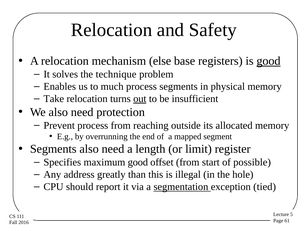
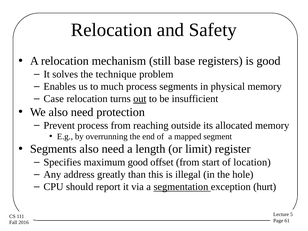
else: else -> still (160, 61)
good underline: present -> none (268, 61)
Take: Take -> Case (54, 99)
possible: possible -> location (252, 162)
tied: tied -> hurt (265, 187)
